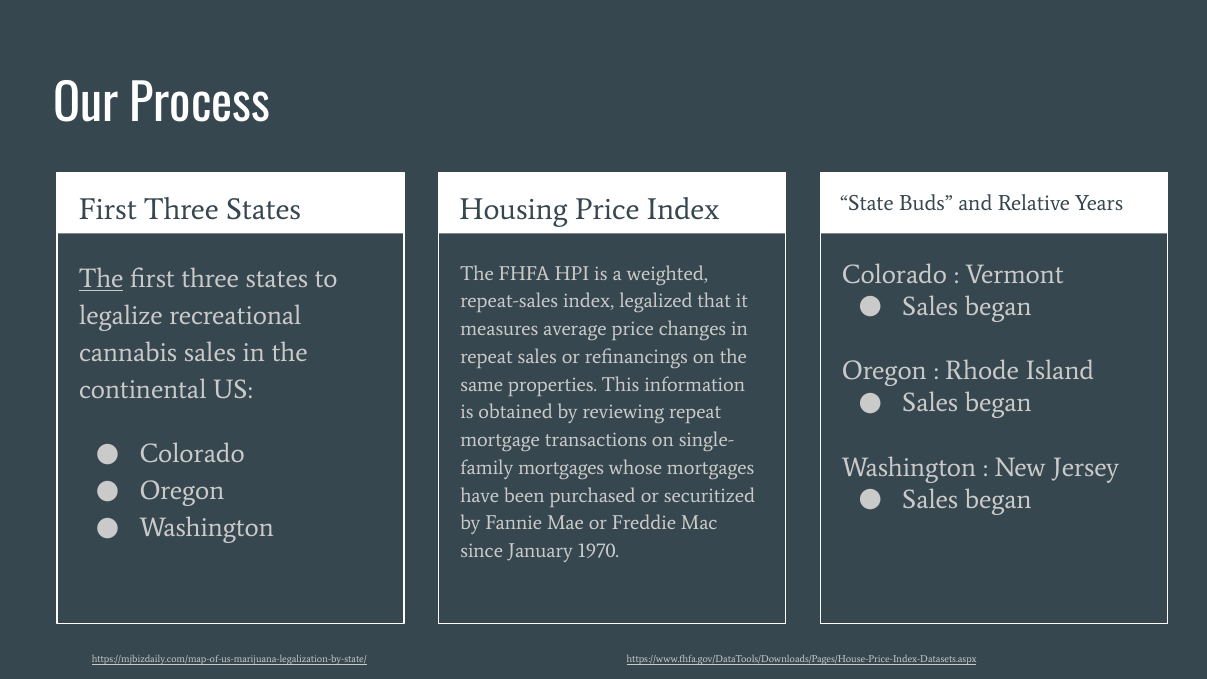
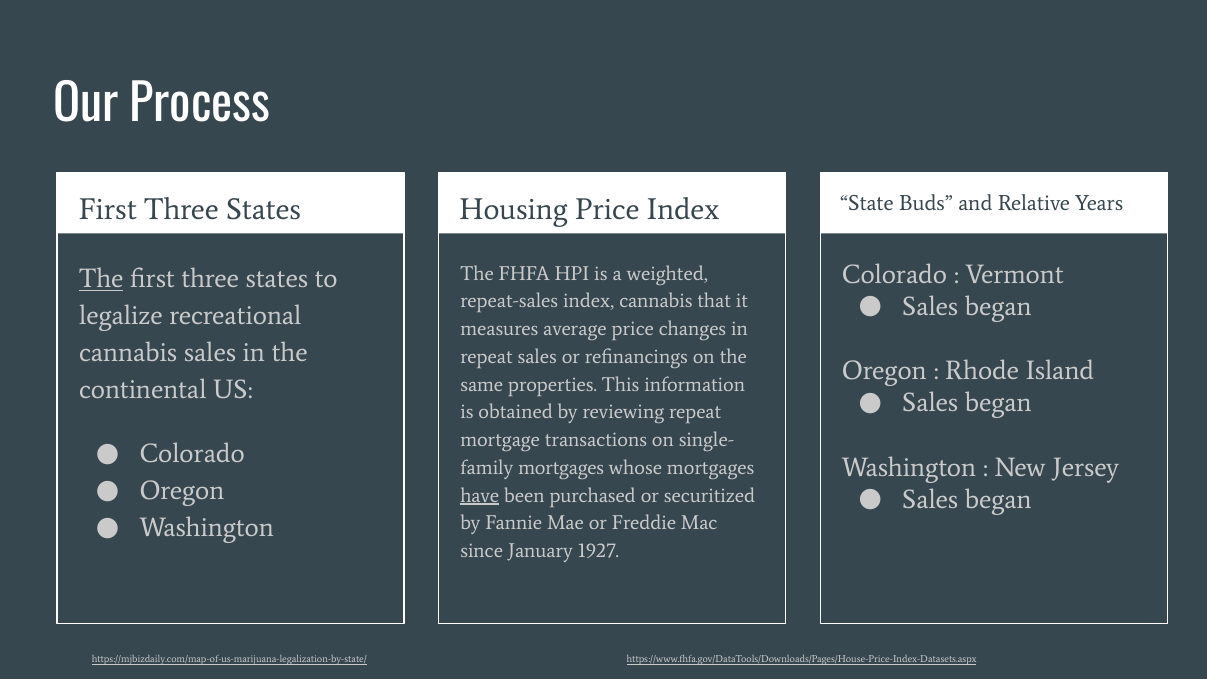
index legalized: legalized -> cannabis (656, 301)
have underline: none -> present (480, 495)
1970: 1970 -> 1927 (598, 551)
